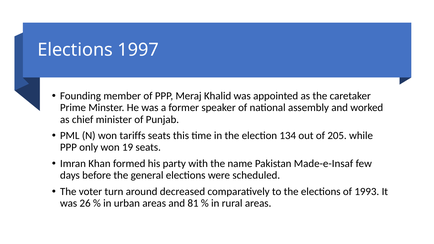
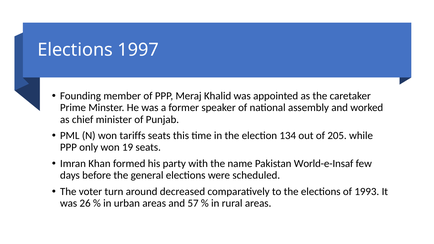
Made-e-Insaf: Made-e-Insaf -> World-e-Insaf (324, 164)
81: 81 -> 57 (193, 203)
